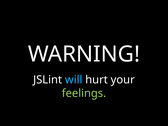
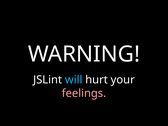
feelings colour: light green -> pink (84, 93)
